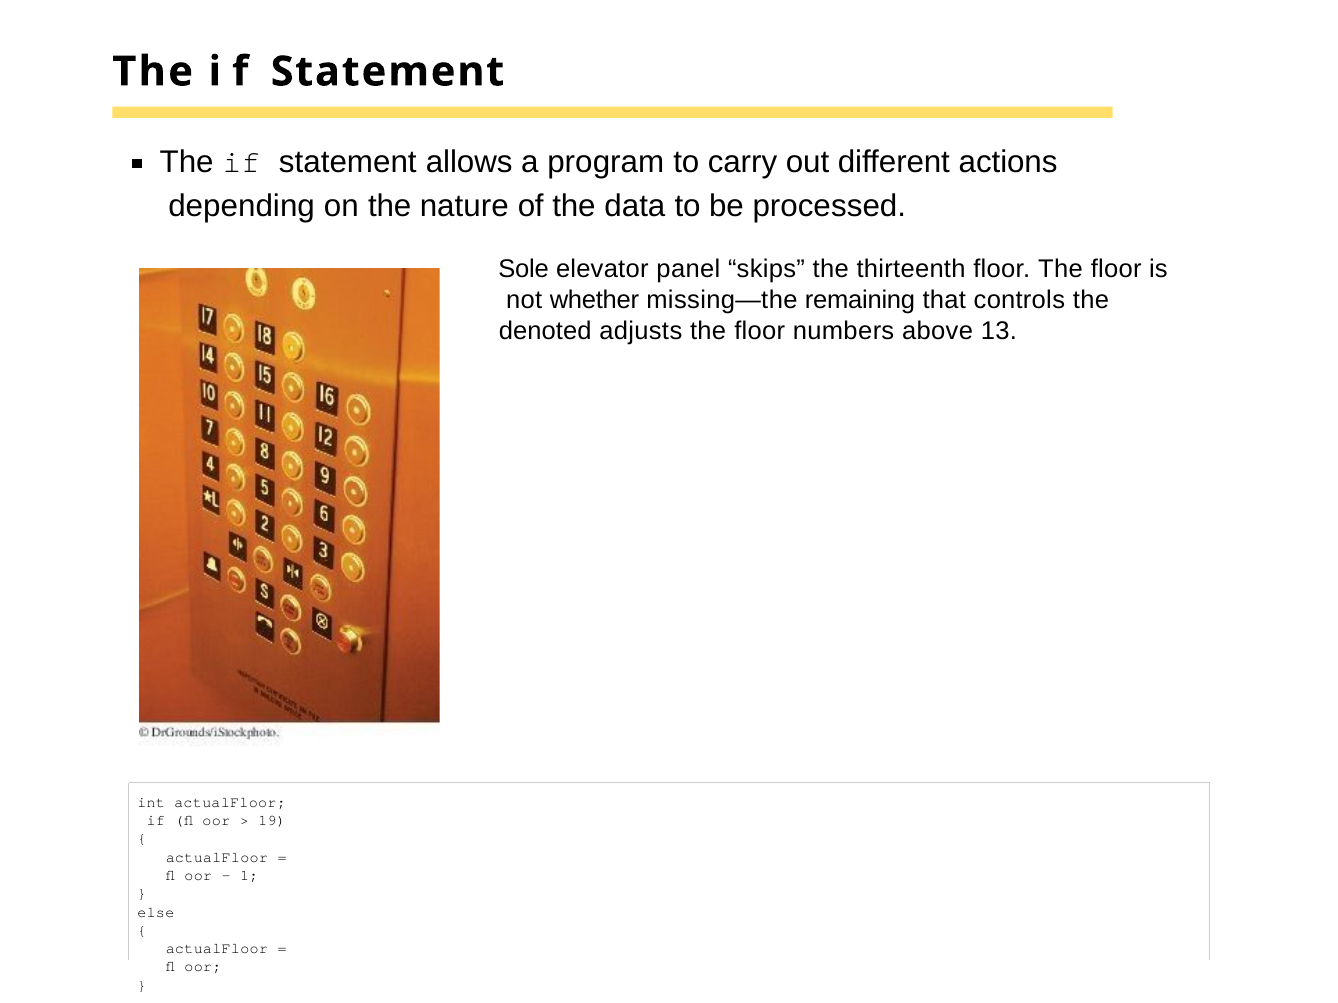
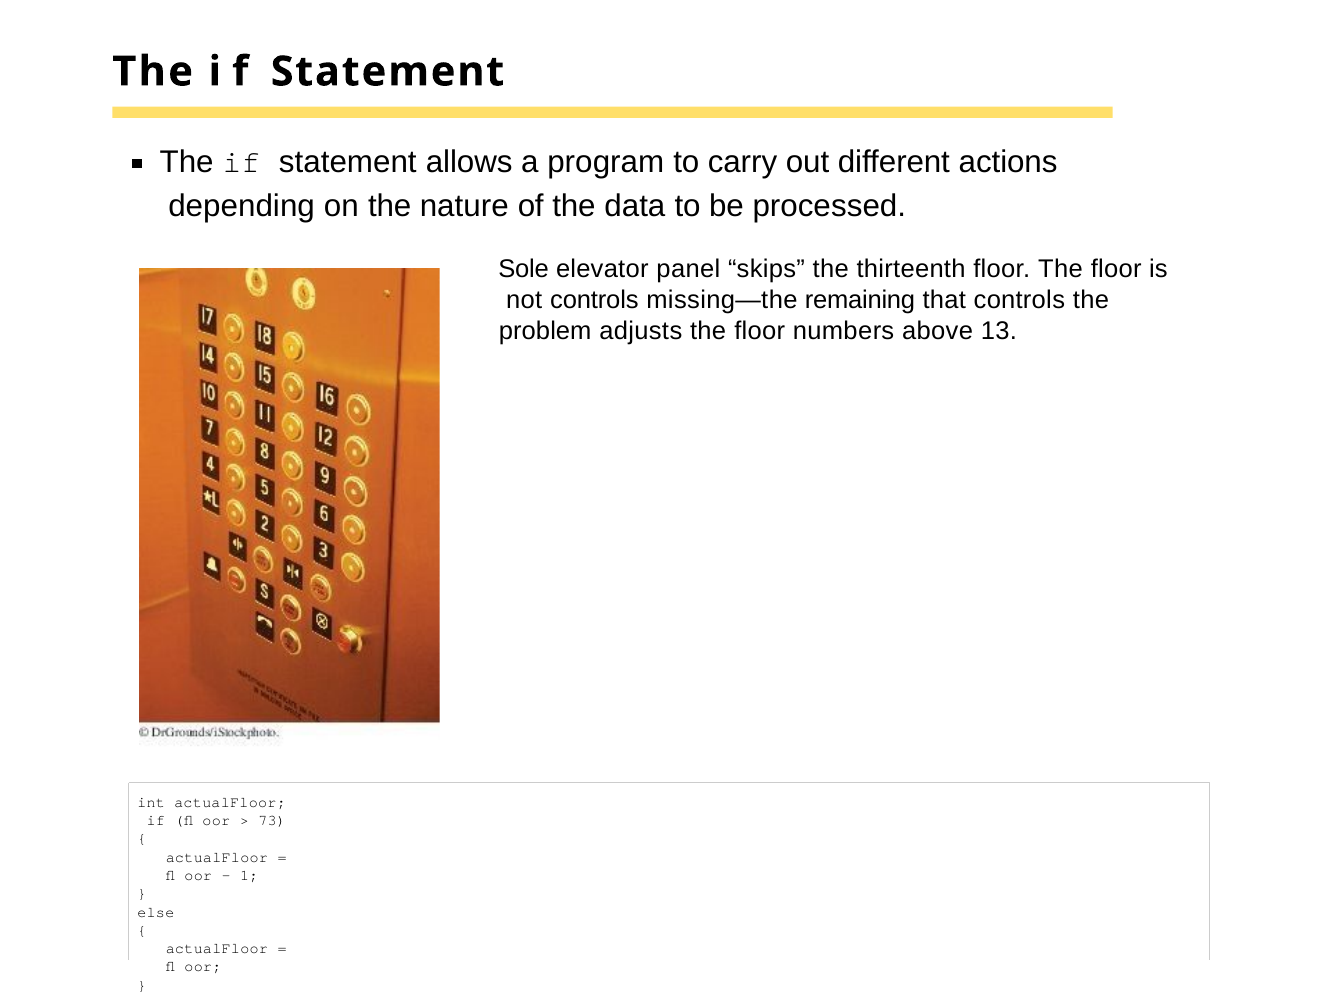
not whether: whether -> controls (594, 301)
denoted: denoted -> problem (545, 331)
19: 19 -> 73 (272, 821)
